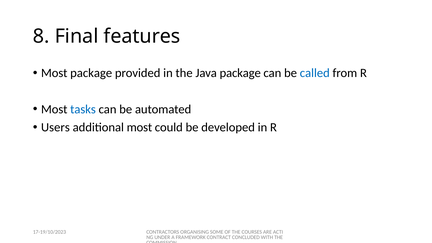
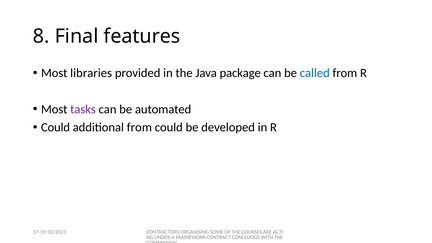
Most package: package -> libraries (91, 73)
tasks colour: blue -> purple (83, 109)
Users: Users -> Could (56, 127)
additional most: most -> from (139, 127)
